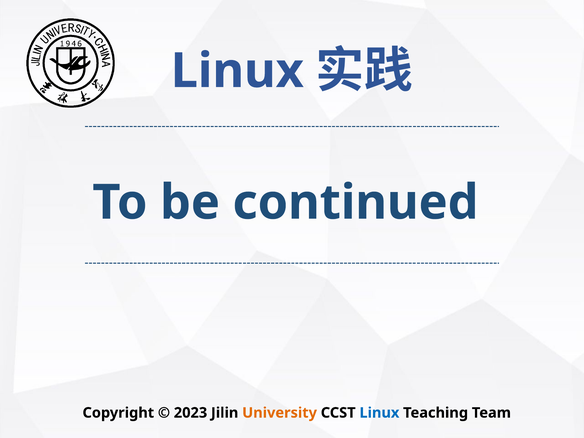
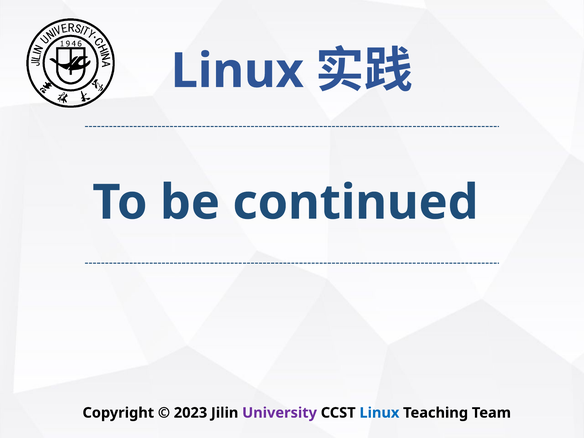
University colour: orange -> purple (280, 413)
